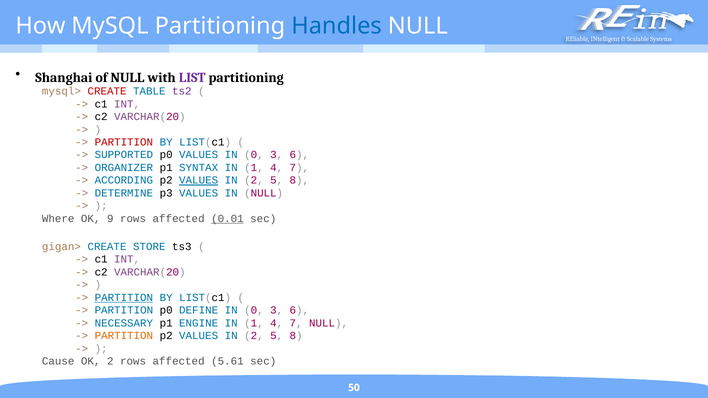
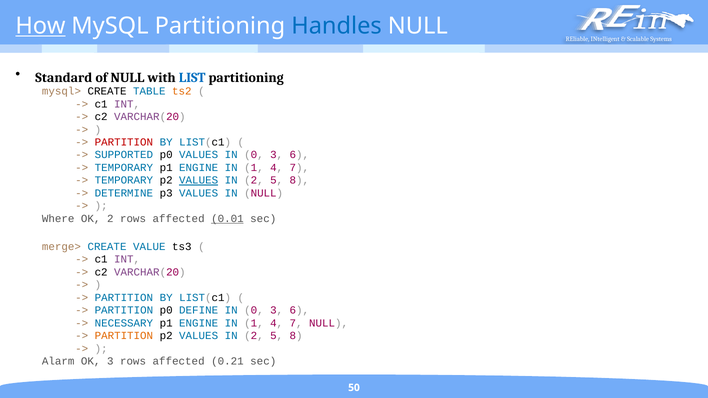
How underline: none -> present (40, 26)
Shanghai: Shanghai -> Standard (64, 78)
LIST colour: purple -> blue (192, 78)
CREATE colour: red -> black (107, 91)
ts2 colour: purple -> orange (182, 91)
ORGANIZER: ORGANIZER -> TEMPORARY (124, 168)
SYNTAX: SYNTAX -> ENGINE (199, 168)
ACCORDING: ACCORDING -> TEMPORARY (124, 181)
OK 9: 9 -> 2 (110, 219)
gigan>: gigan> -> merge> (61, 247)
STORE: STORE -> VALUE (149, 247)
PARTITION underline: present -> none (124, 298)
Cause: Cause -> Alarm (58, 361)
OK 2: 2 -> 3 (110, 361)
5.61: 5.61 -> 0.21 (227, 361)
